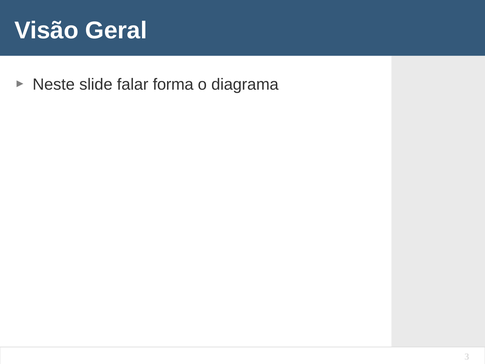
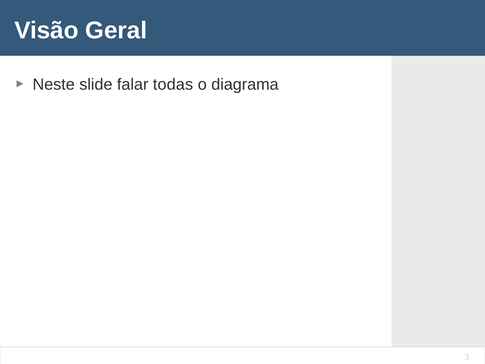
forma: forma -> todas (173, 84)
